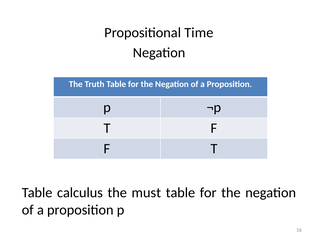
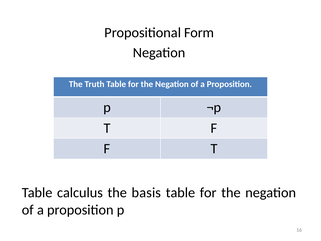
Time: Time -> Form (199, 33)
must: must -> basis (146, 193)
